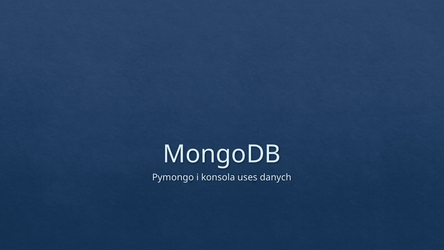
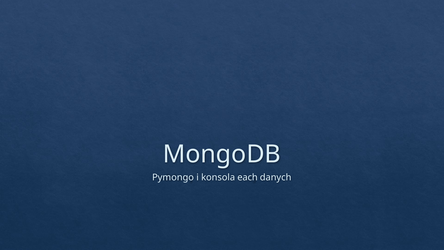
uses: uses -> each (248, 177)
